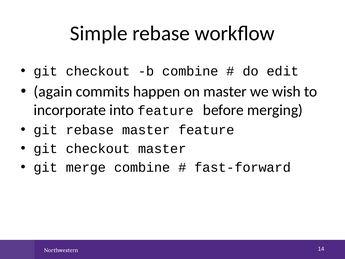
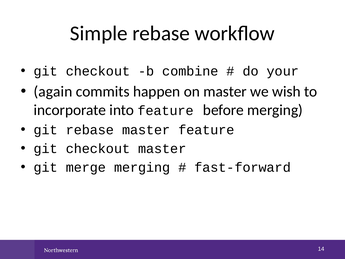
edit: edit -> your (283, 71)
merge combine: combine -> merging (142, 167)
